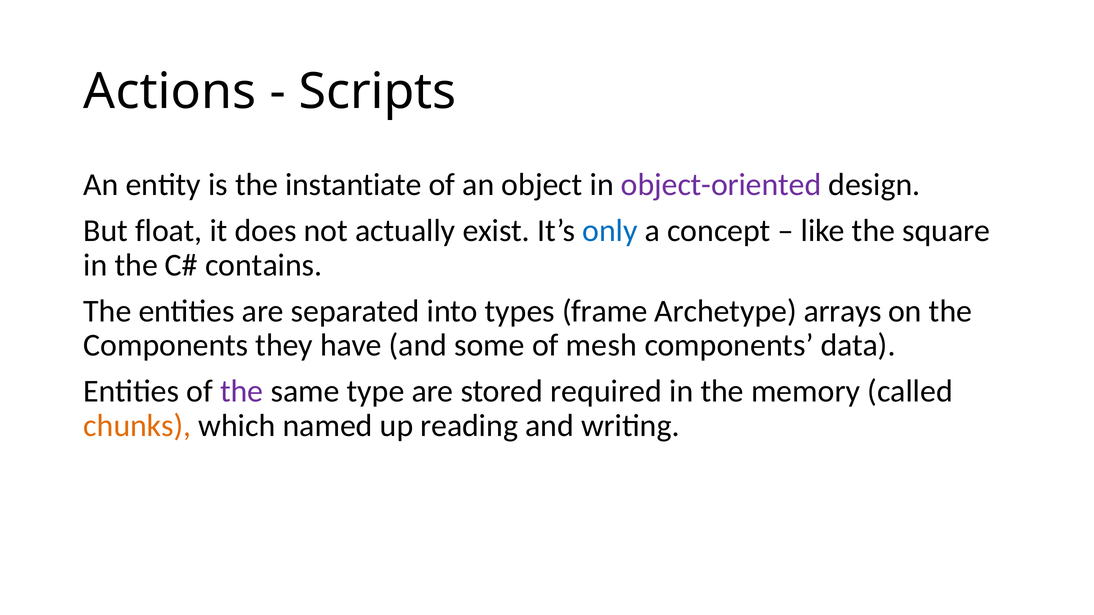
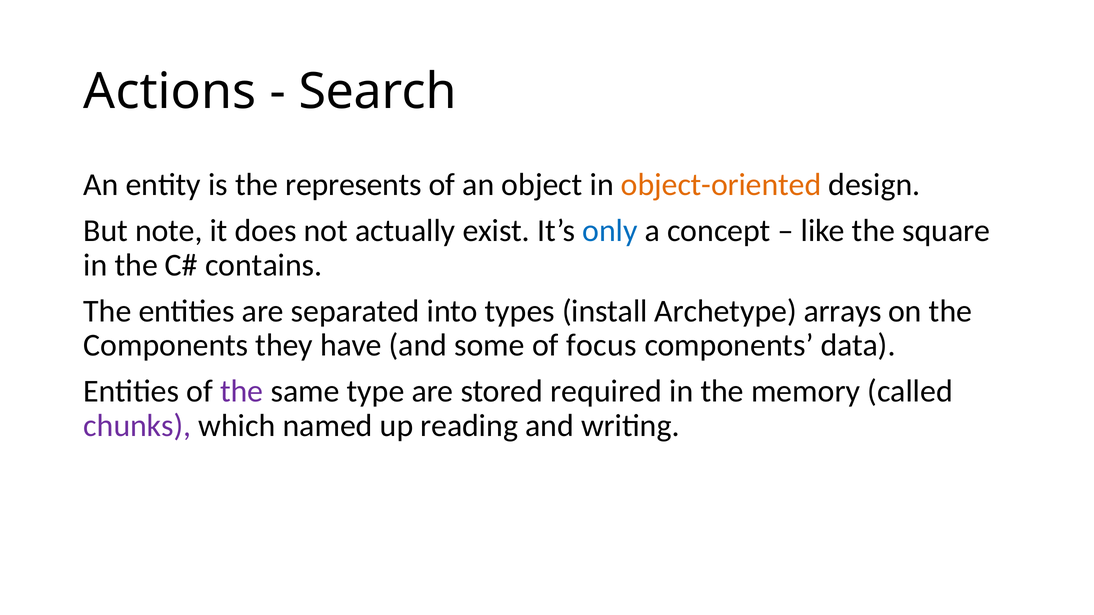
Scripts: Scripts -> Search (378, 92)
instantiate: instantiate -> represents (354, 185)
object-oriented colour: purple -> orange (721, 185)
float: float -> note (169, 231)
frame: frame -> install (605, 311)
mesh: mesh -> focus (601, 346)
chunks colour: orange -> purple (137, 426)
